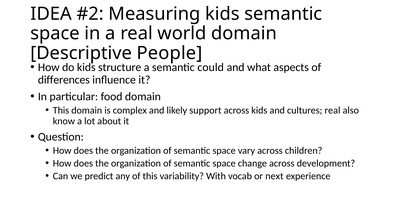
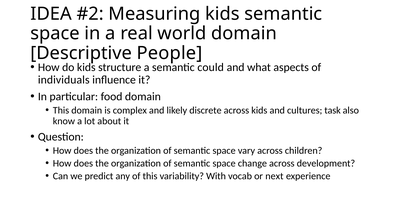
differences: differences -> individuals (64, 80)
support: support -> discrete (205, 110)
cultures real: real -> task (333, 110)
